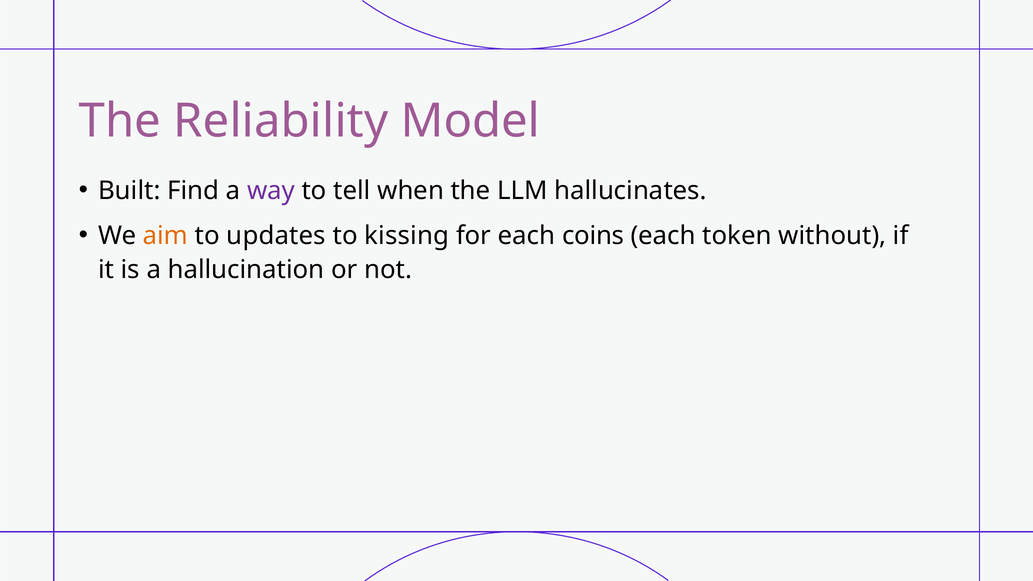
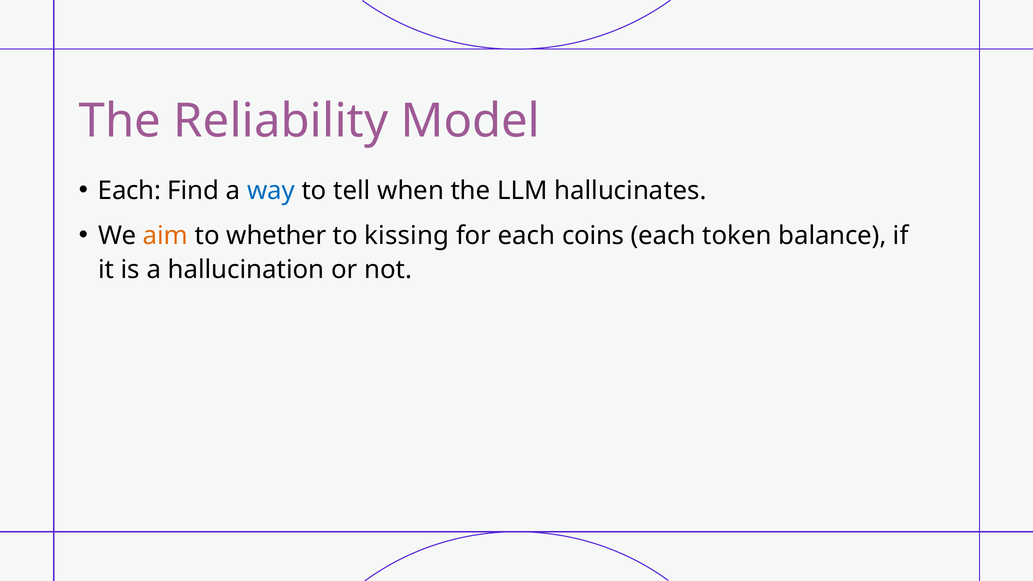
Built: Built -> Each (129, 191)
way colour: purple -> blue (271, 191)
updates: updates -> whether (276, 236)
without: without -> balance (832, 236)
